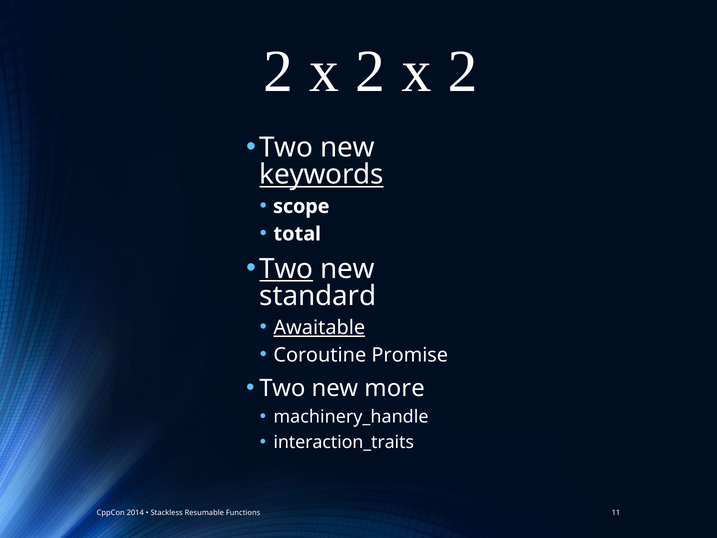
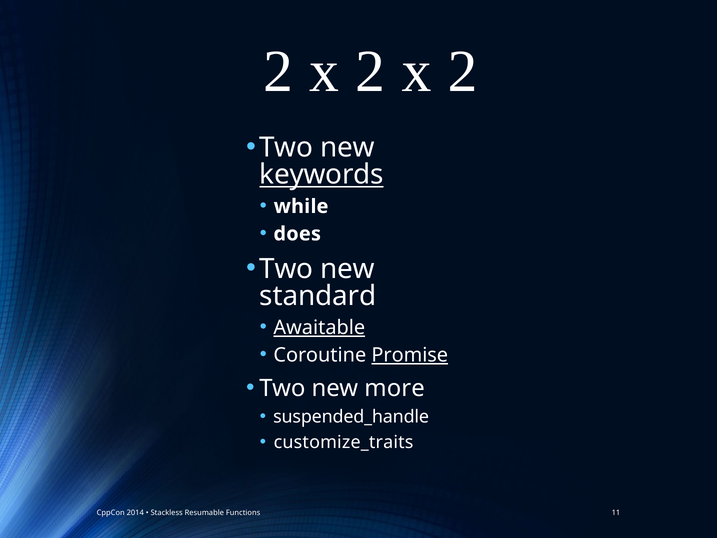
scope: scope -> while (301, 206)
total: total -> does (297, 234)
Two underline: present -> none (286, 269)
Promise underline: none -> present (410, 355)
machinery_handle: machinery_handle -> suspended_handle (351, 417)
interaction_traits: interaction_traits -> customize_traits (344, 442)
